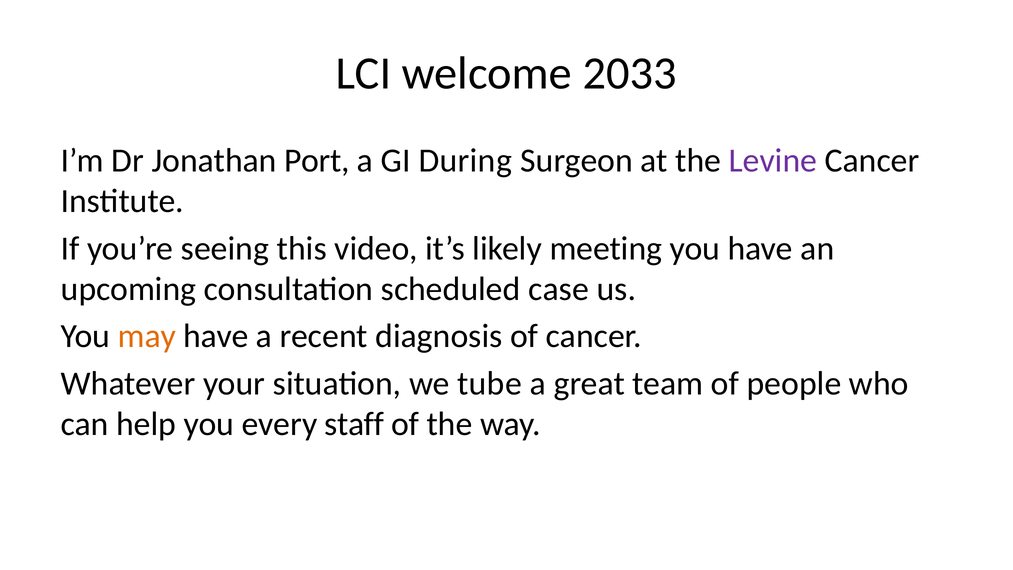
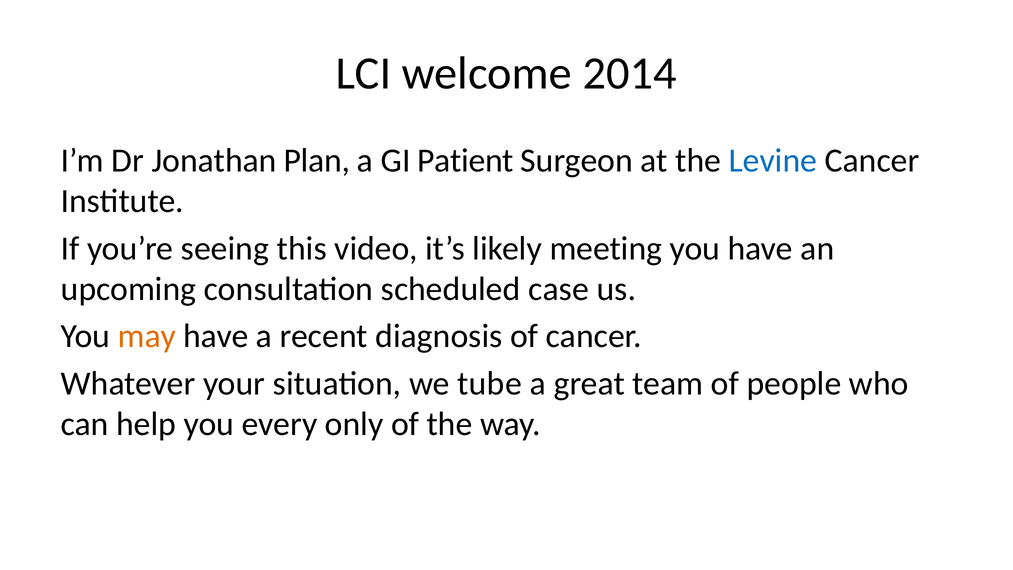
2033: 2033 -> 2014 (630, 73)
Port: Port -> Plan (317, 161)
During: During -> Patient (466, 161)
Levine colour: purple -> blue (773, 161)
staff: staff -> only (354, 424)
